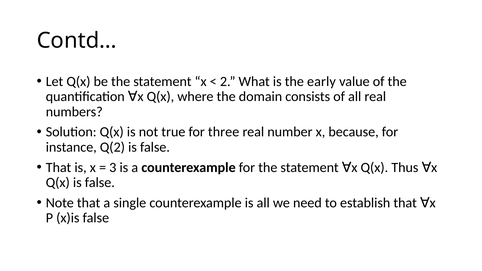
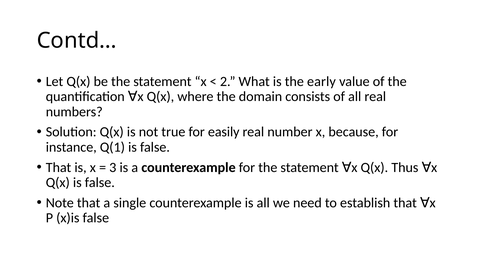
three: three -> easily (224, 132)
Q(2: Q(2 -> Q(1 (112, 147)
